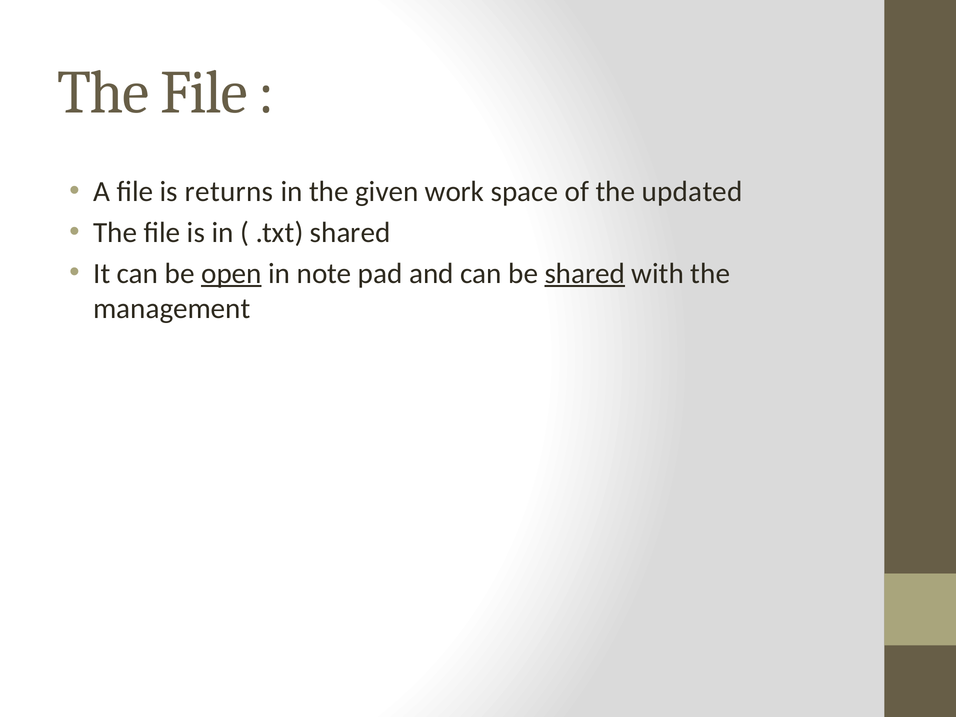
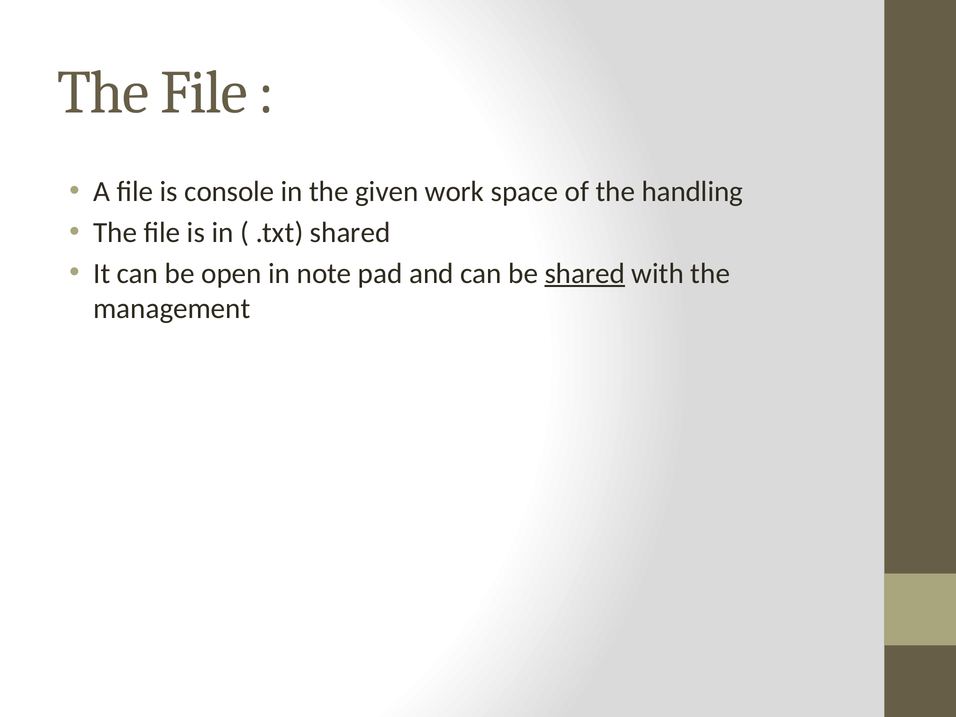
returns: returns -> console (229, 192)
updated: updated -> handling (692, 192)
open underline: present -> none (231, 273)
